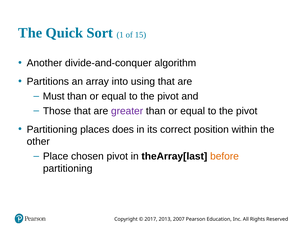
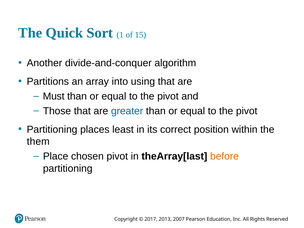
greater colour: purple -> blue (127, 111)
does: does -> least (123, 129)
other: other -> them (38, 142)
